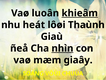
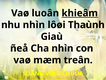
nhu heát: heát -> nhìn (34, 25)
nhìn underline: present -> none (62, 48)
giaây: giaây -> treân (78, 60)
